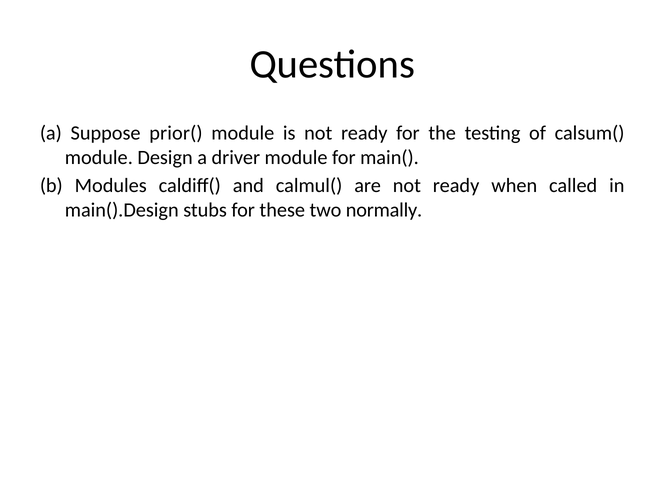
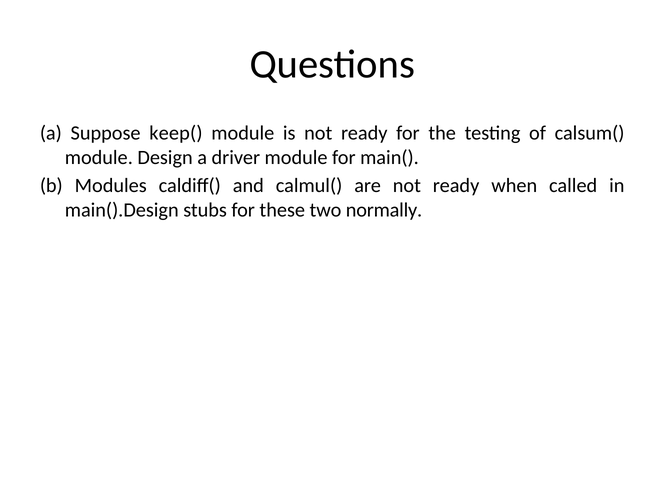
prior(: prior( -> keep( (176, 133)
